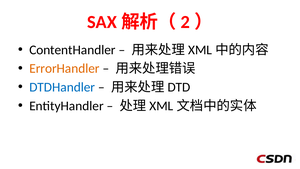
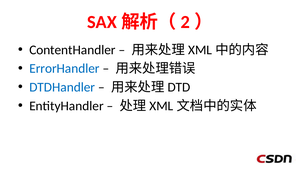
ErrorHandler colour: orange -> blue (64, 68)
